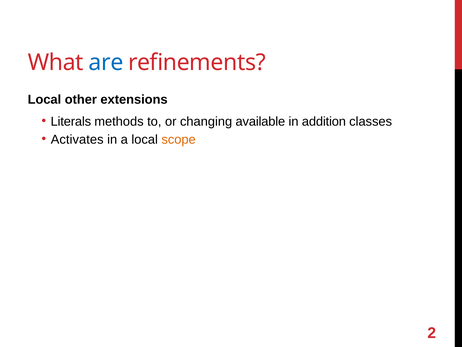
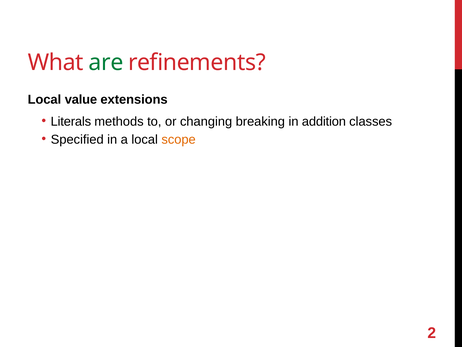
are colour: blue -> green (106, 62)
other: other -> value (81, 99)
available: available -> breaking (260, 121)
Activates: Activates -> Specified (77, 139)
